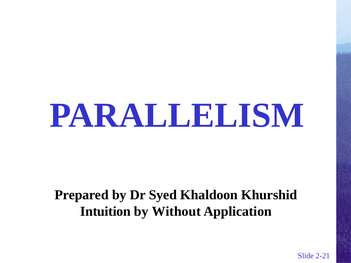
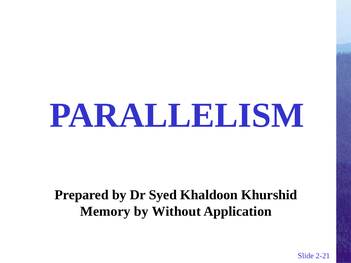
Intuition: Intuition -> Memory (105, 212)
